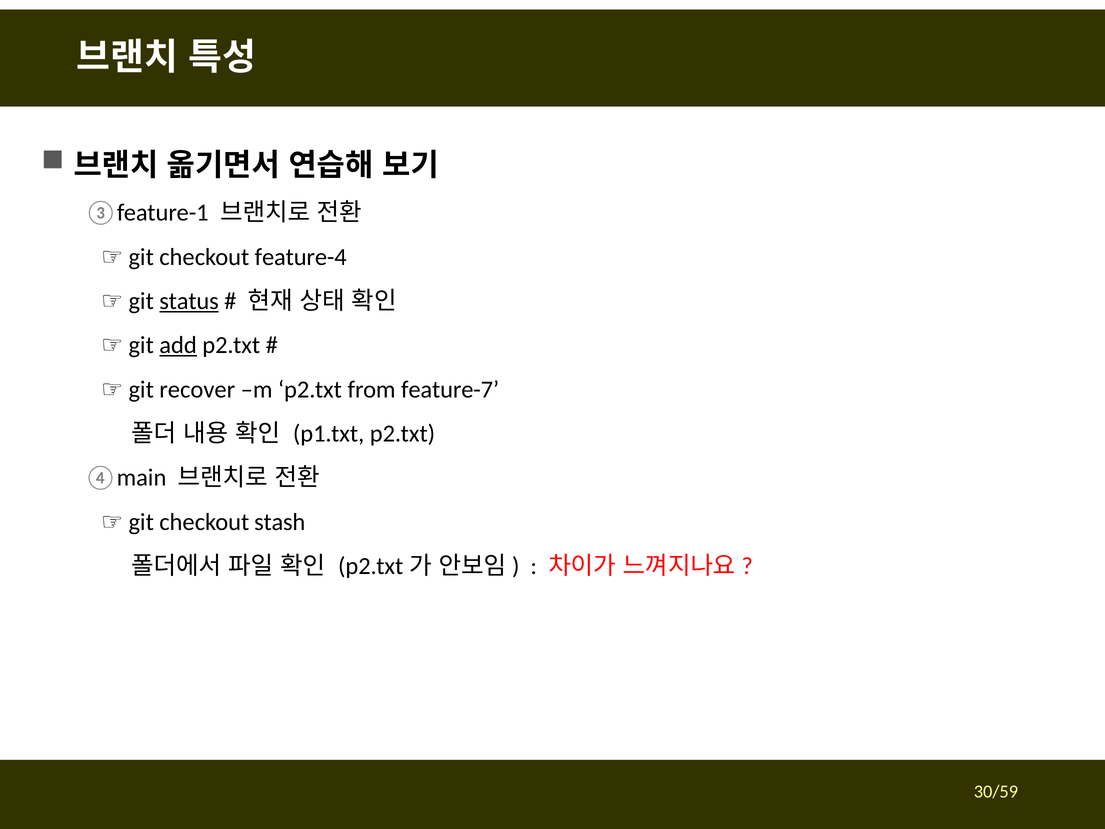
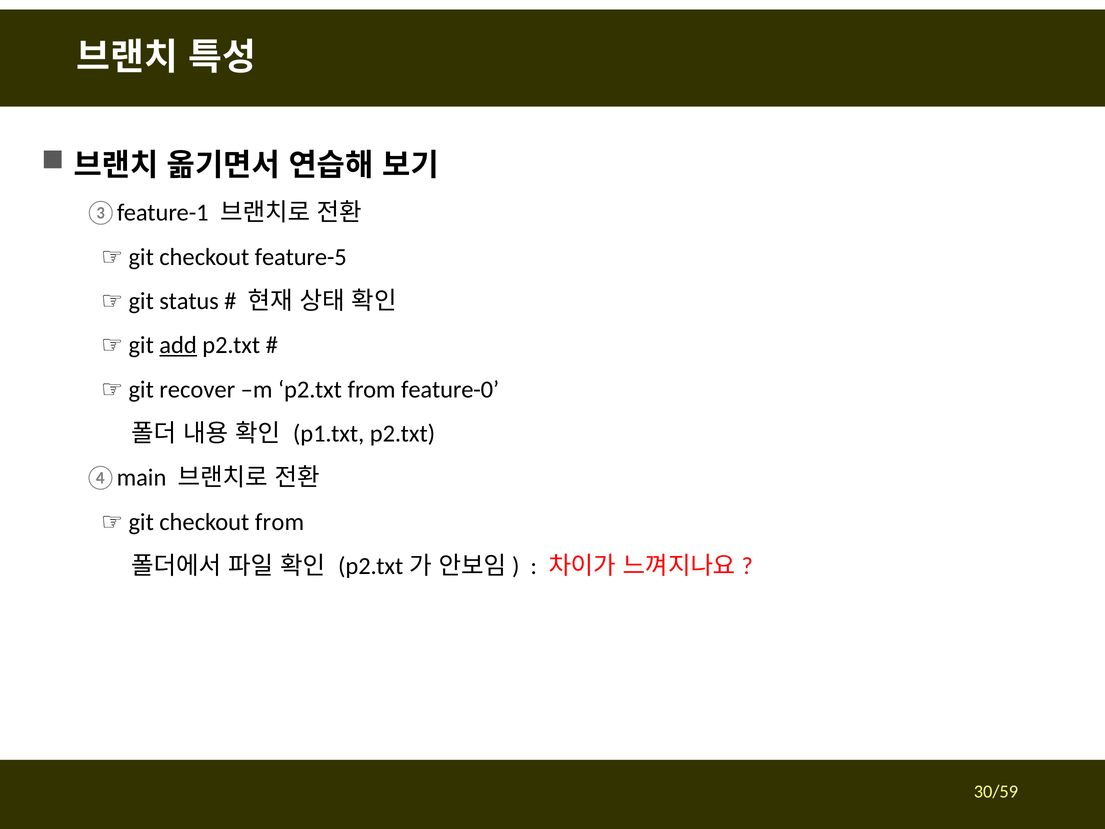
feature-4: feature-4 -> feature-5 (301, 257)
status underline: present -> none (189, 301)
feature-7: feature-7 -> feature-0 (450, 389)
checkout stash: stash -> from (280, 522)
